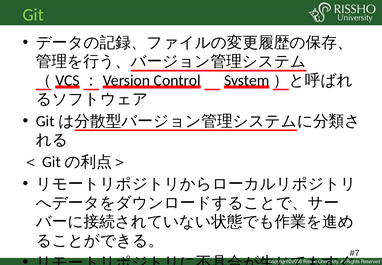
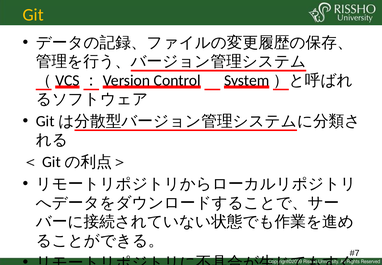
Git colour: light green -> yellow (33, 15)
